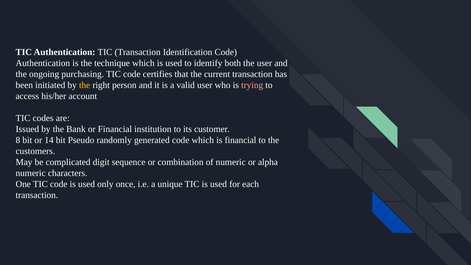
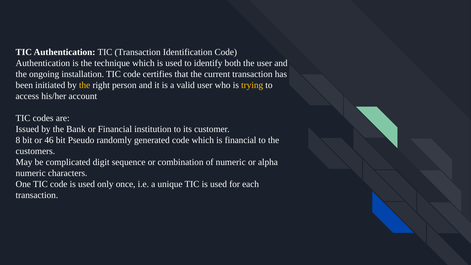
purchasing: purchasing -> installation (83, 74)
trying colour: pink -> yellow (252, 85)
14: 14 -> 46 (49, 140)
